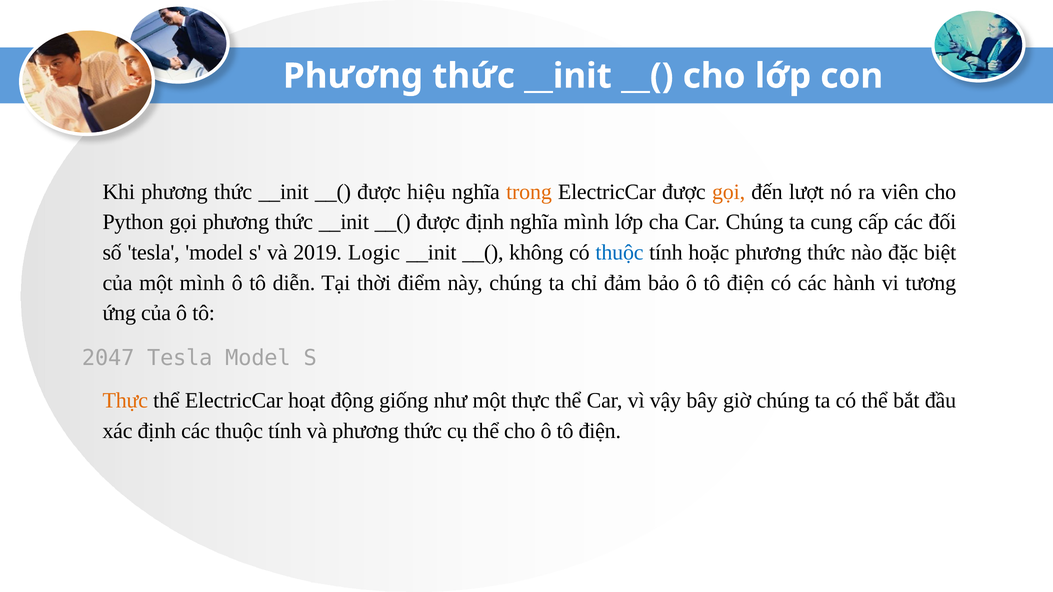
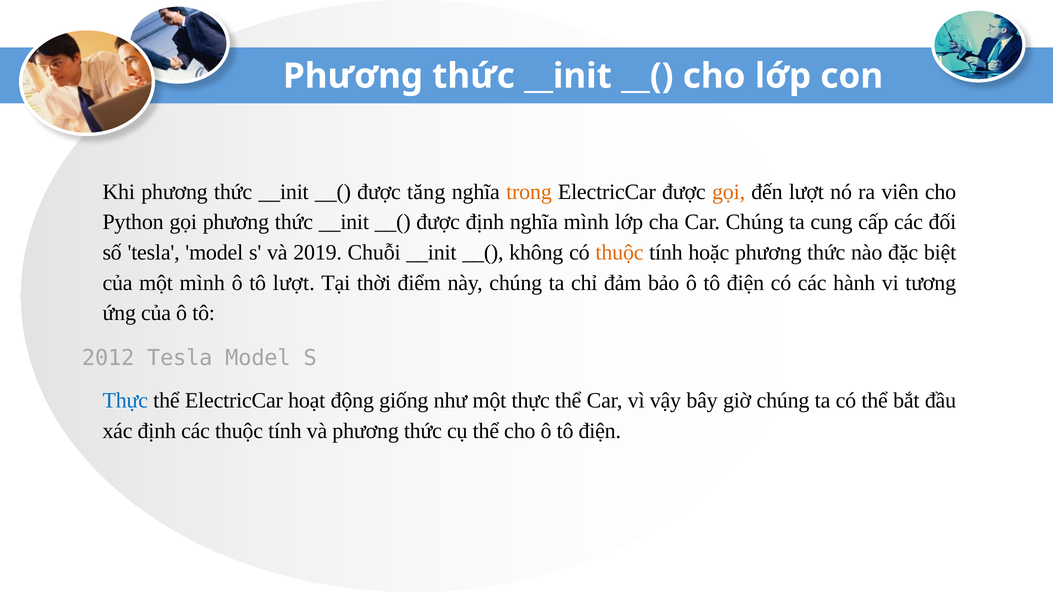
hiệu: hiệu -> tăng (426, 192)
Logic: Logic -> Chuỗi (374, 253)
thuộc colour: blue -> orange (620, 253)
tô diễn: diễn -> lượt (294, 283)
2047: 2047 -> 2012 (108, 358)
Thực colour: orange -> blue (125, 401)
